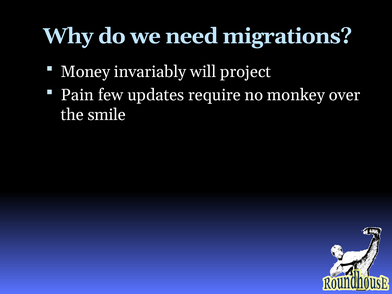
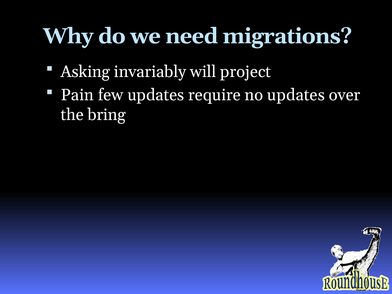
Money: Money -> Asking (85, 72)
no monkey: monkey -> updates (296, 95)
smile: smile -> bring (107, 115)
